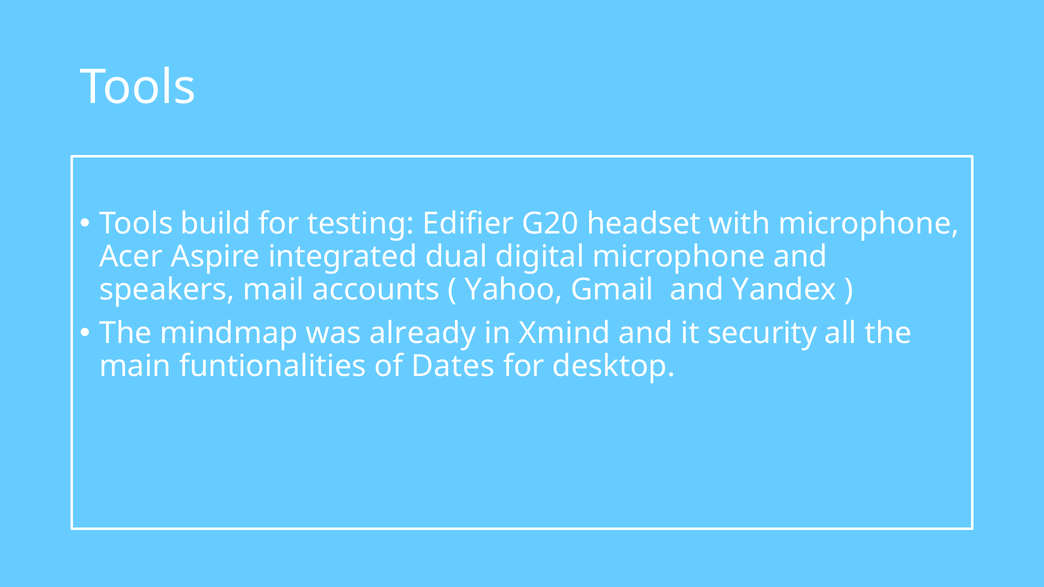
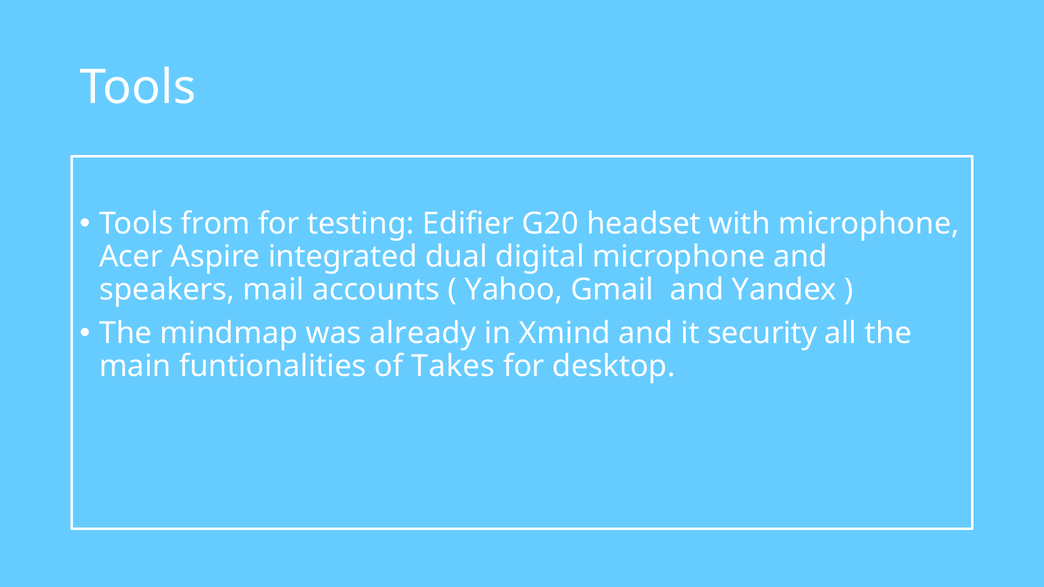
build: build -> from (216, 224)
Dates: Dates -> Takes (453, 366)
